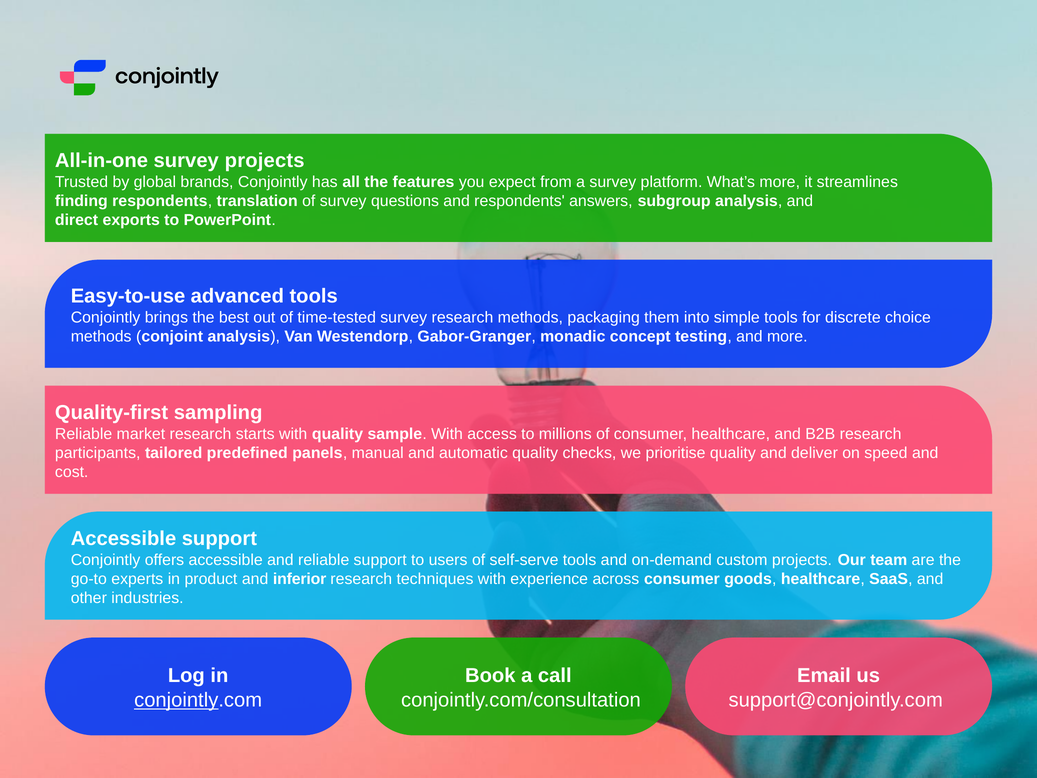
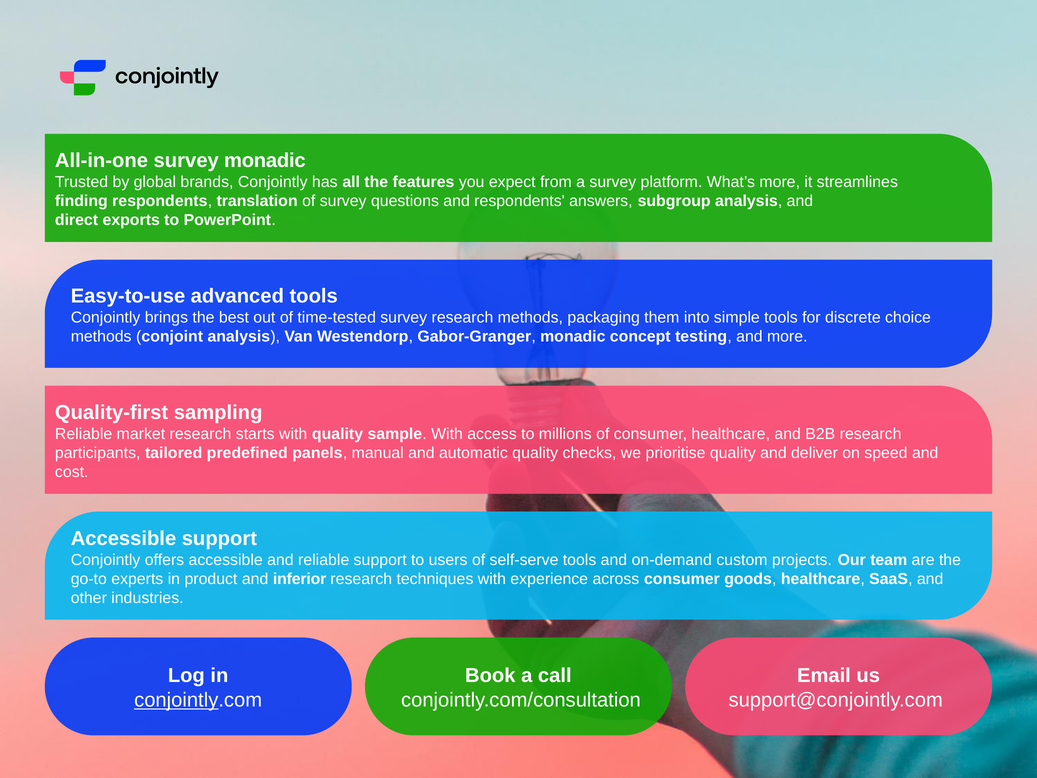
survey projects: projects -> monadic (265, 161)
